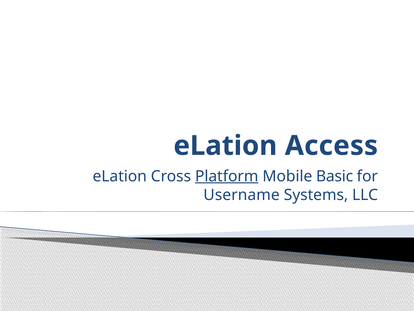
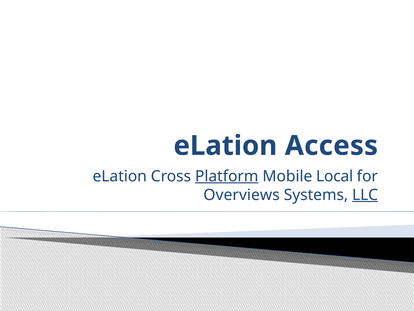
Basic: Basic -> Local (335, 176)
Username: Username -> Overviews (242, 195)
LLC underline: none -> present (365, 195)
